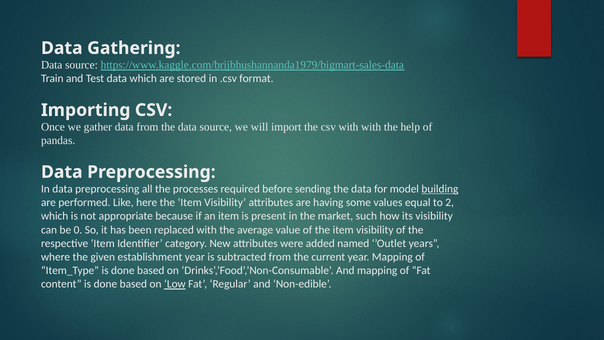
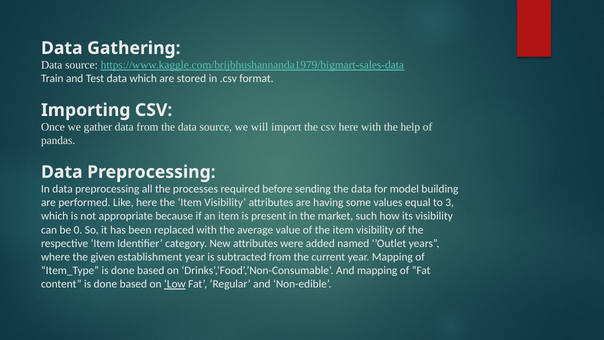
csv with: with -> here (348, 127)
building underline: present -> none (440, 189)
2: 2 -> 3 (450, 202)
